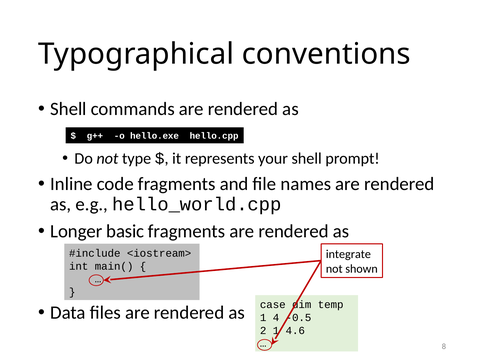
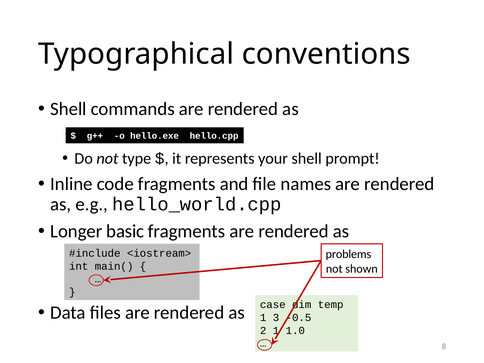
integrate: integrate -> problems (348, 254)
4: 4 -> 3 (276, 318)
4.6: 4.6 -> 1.0 (295, 331)
